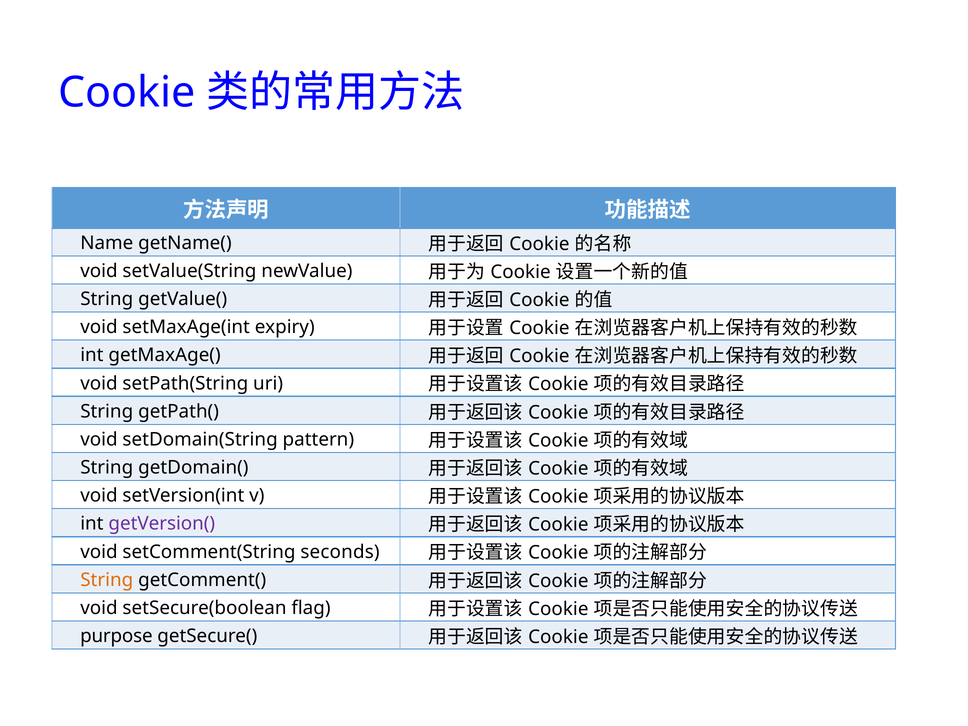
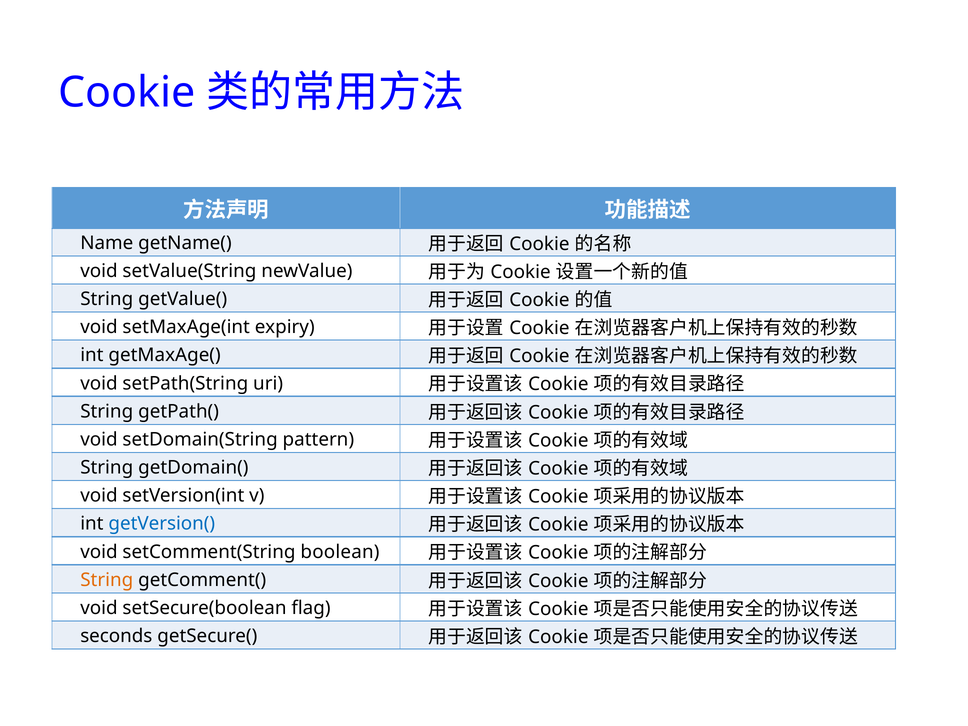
getVersion( colour: purple -> blue (162, 524)
seconds: seconds -> boolean (340, 552)
purpose: purpose -> seconds (116, 636)
